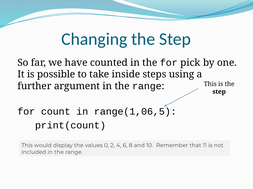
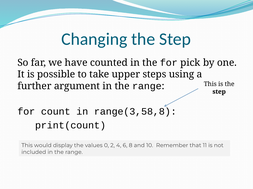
inside: inside -> upper (126, 75)
range(1,06,5: range(1,06,5 -> range(3,58,8 (135, 112)
